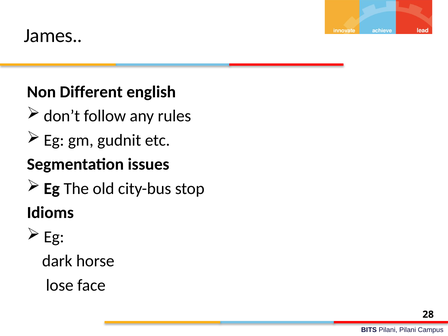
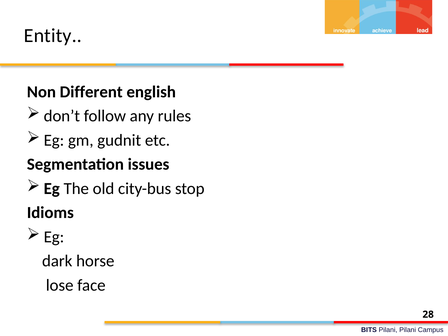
James: James -> Entity (53, 36)
